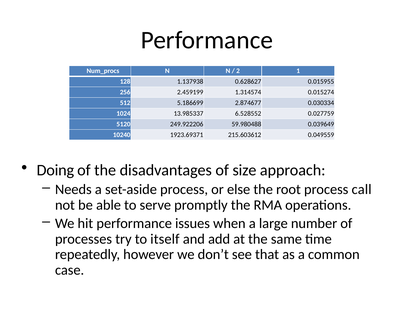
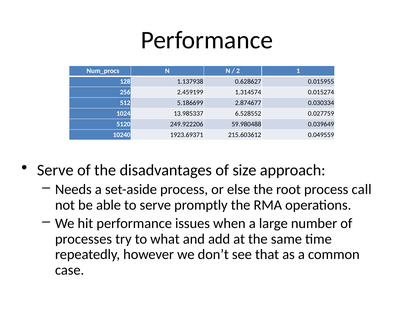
Doing: Doing -> Serve (55, 170)
itself: itself -> what (165, 239)
